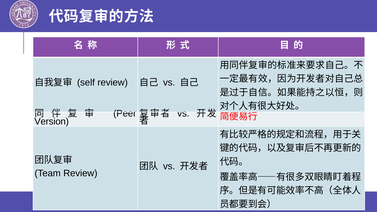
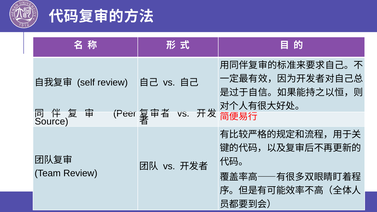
Version: Version -> Source (52, 122)
